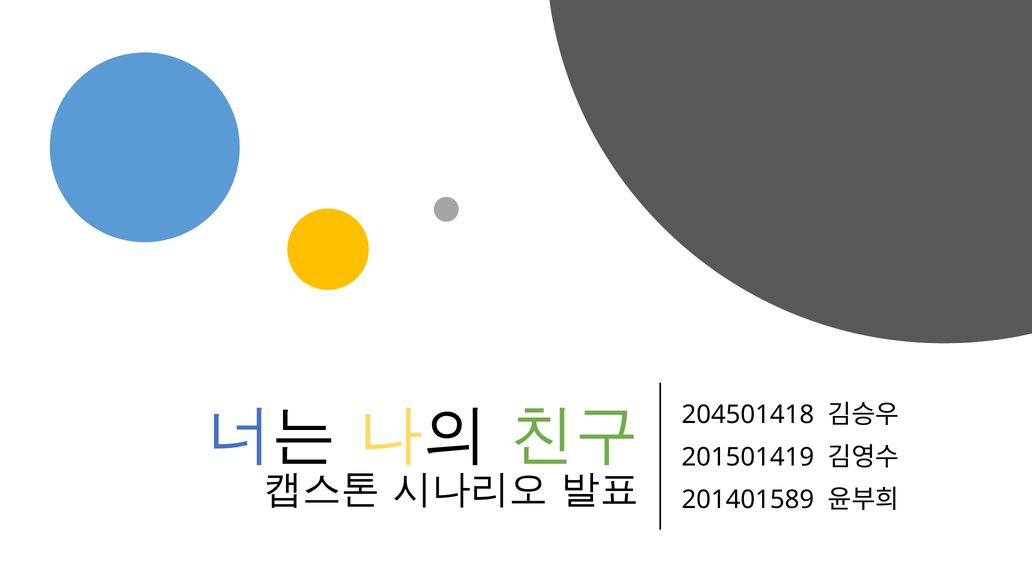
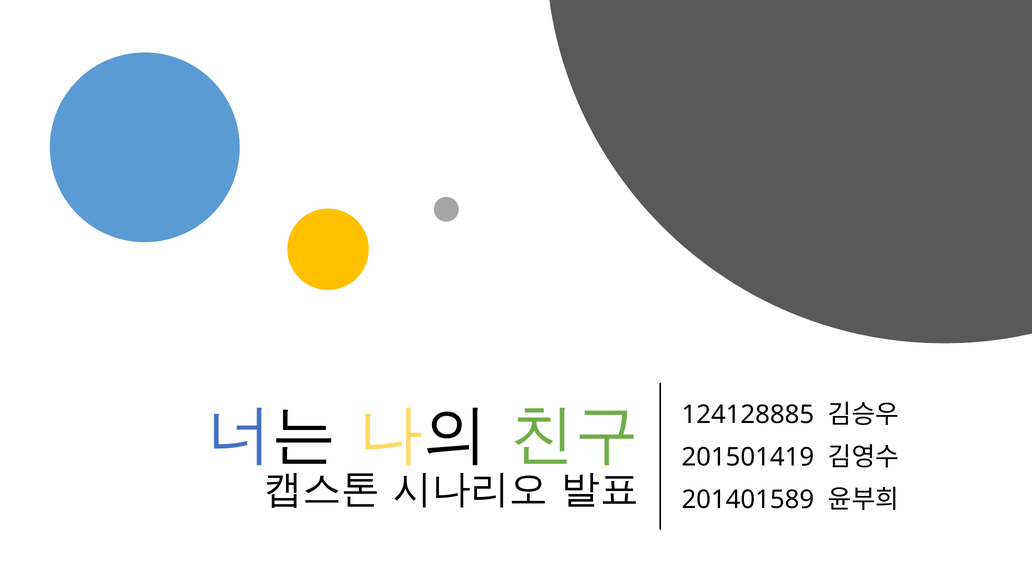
204501418: 204501418 -> 124128885 (748, 415)
